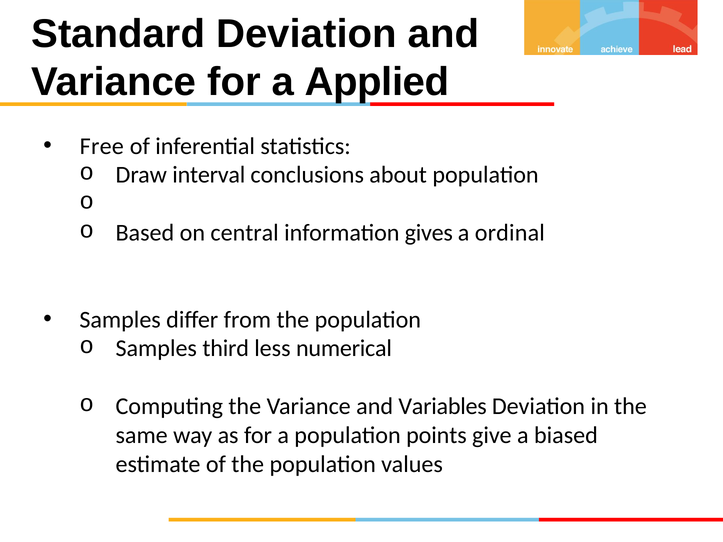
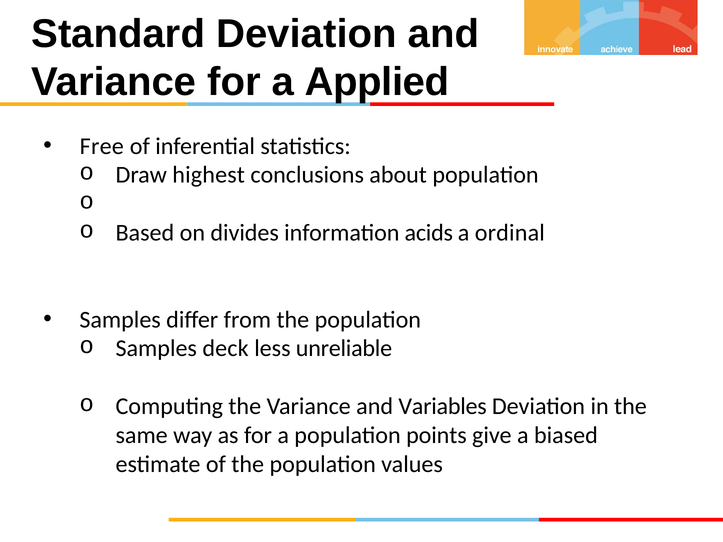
interval: interval -> highest (209, 175)
central: central -> divides (245, 233)
gives: gives -> acids (429, 233)
third: third -> deck (226, 349)
numerical: numerical -> unreliable (344, 349)
